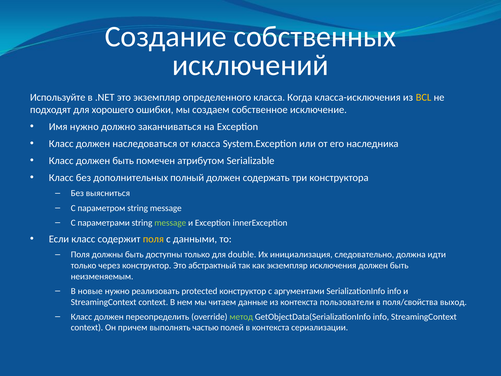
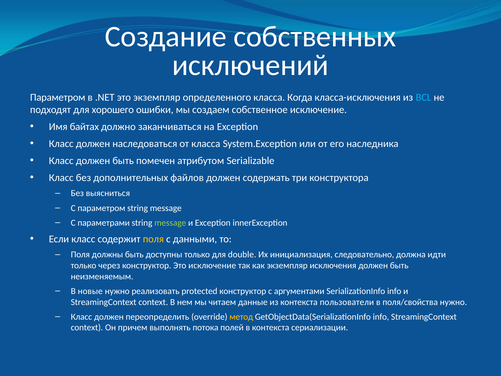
Используйте: Используйте -> Параметром (58, 97)
BCL colour: yellow -> light blue (424, 97)
Имя нужно: нужно -> байтах (84, 127)
полный: полный -> файлов (187, 178)
Это абстрактный: абстрактный -> исключение (212, 265)
поля/свойства выход: выход -> нужно (453, 302)
метод colour: light green -> yellow (241, 317)
частью: частью -> потока (206, 327)
